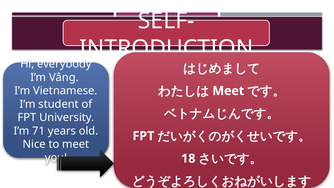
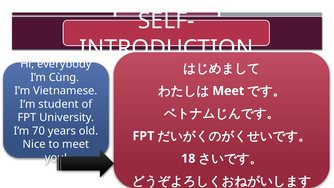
Vâng: Vâng -> Cùng (64, 77)
71: 71 -> 70 (39, 131)
